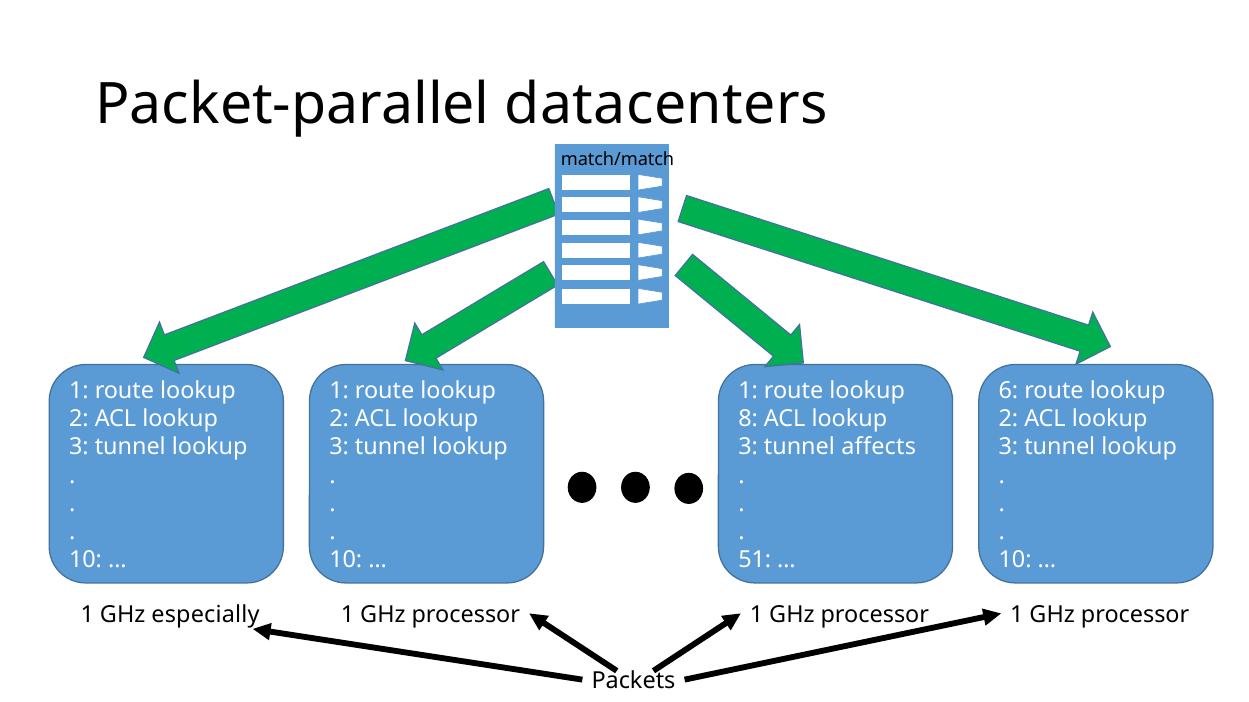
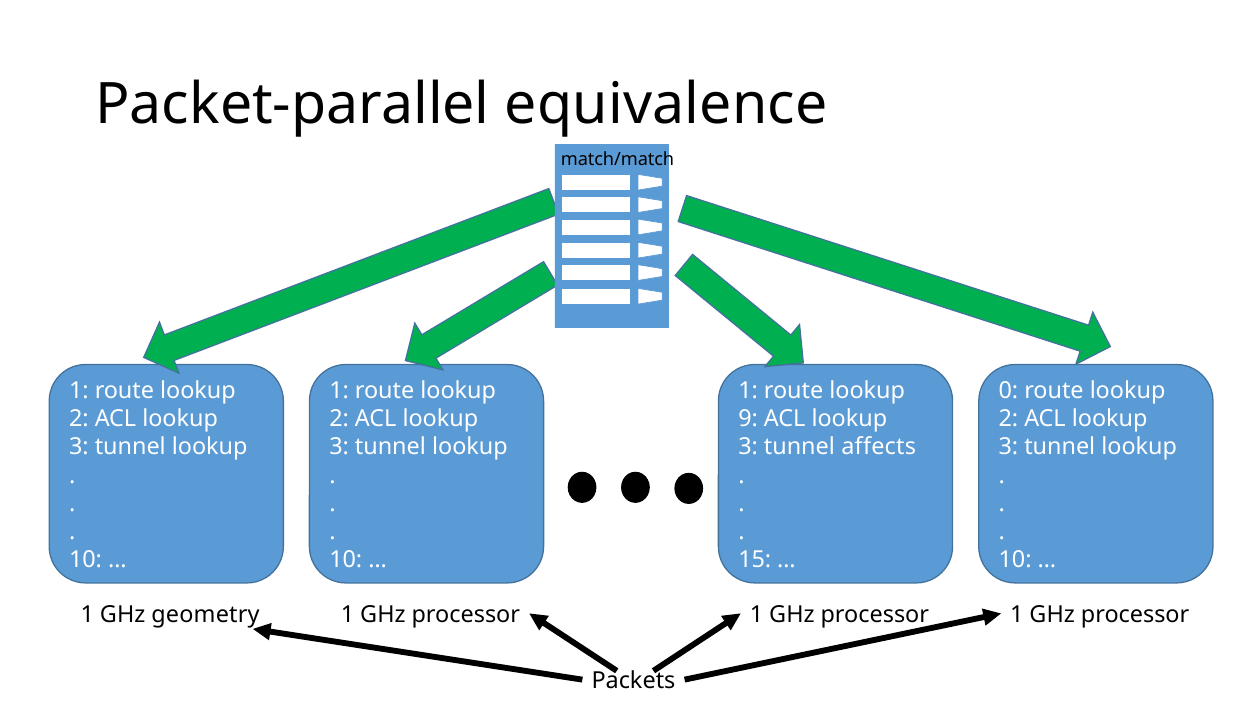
datacenters: datacenters -> equivalence (666, 105)
6: 6 -> 0 (1008, 391)
8: 8 -> 9 (748, 420)
51: 51 -> 15 (755, 560)
especially: especially -> geometry (205, 616)
